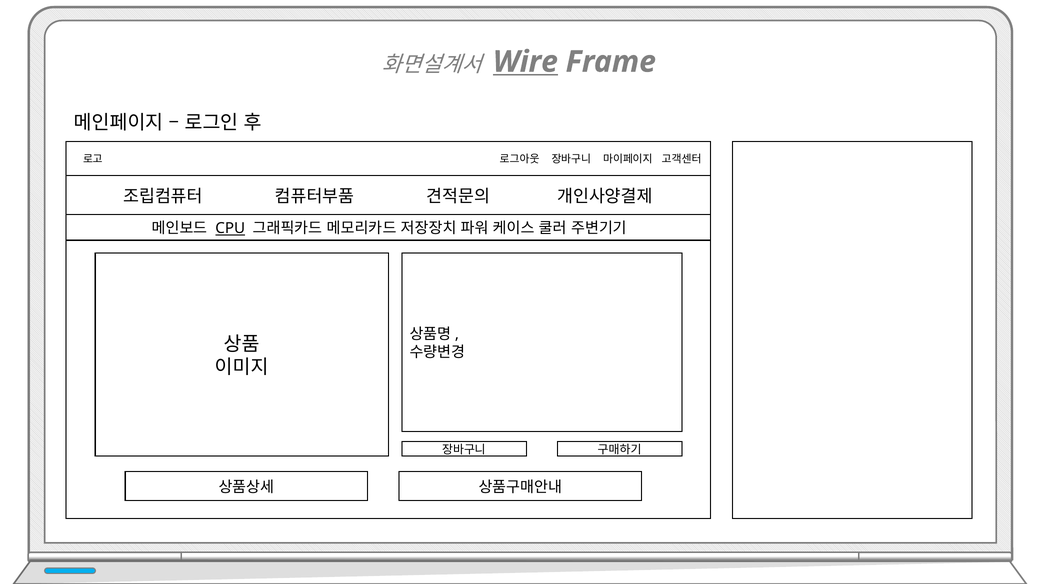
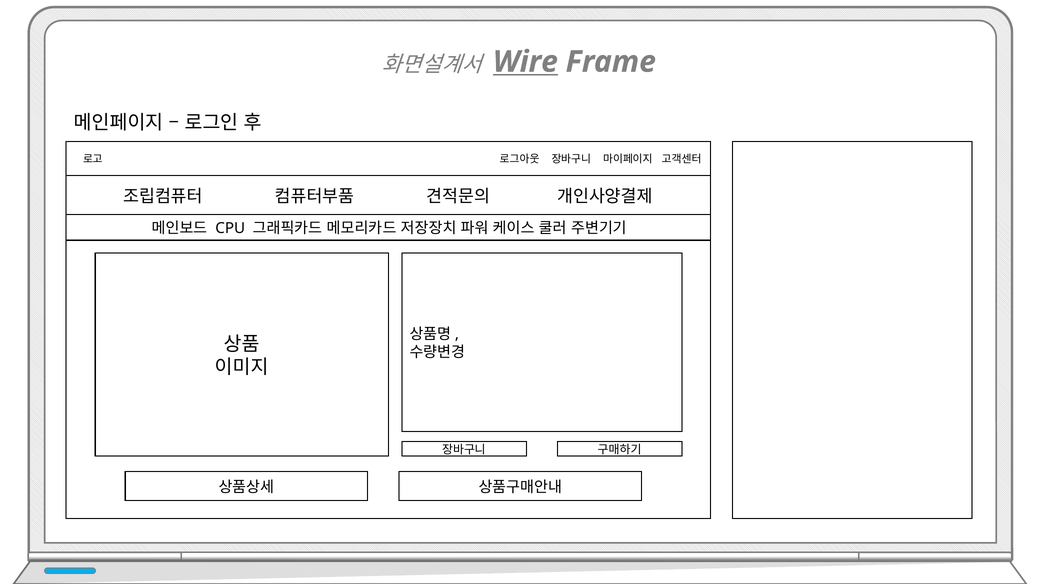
CPU underline: present -> none (230, 228)
